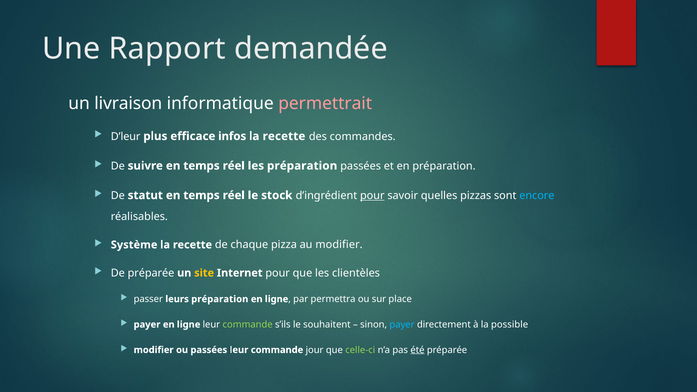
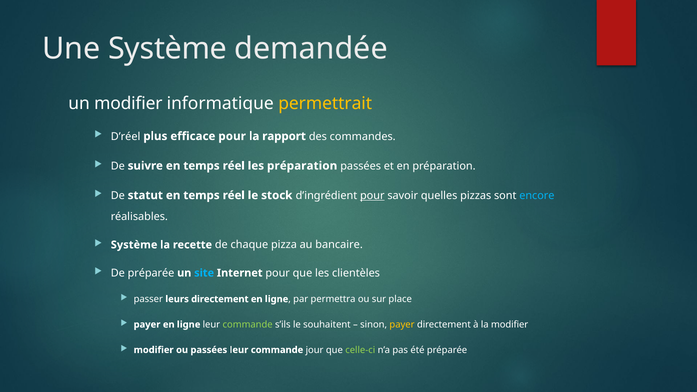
Une Rapport: Rapport -> Système (168, 49)
un livraison: livraison -> modifier (128, 104)
permettrait colour: pink -> yellow (325, 104)
D’leur: D’leur -> D’réel (126, 136)
efficace infos: infos -> pour (232, 136)
recette: recette -> rapport (284, 136)
au modifier: modifier -> bancaire (339, 245)
site colour: yellow -> light blue (204, 273)
leurs préparation: préparation -> directement (220, 299)
payer colour: light blue -> yellow (402, 325)
la possible: possible -> modifier (510, 325)
été underline: present -> none (417, 350)
